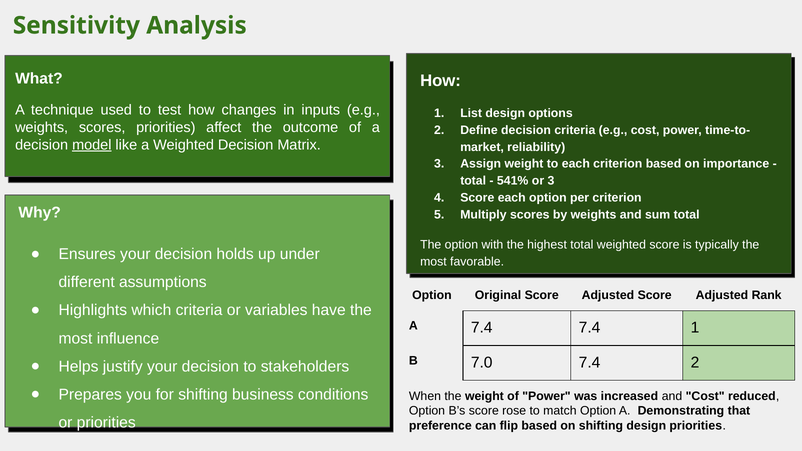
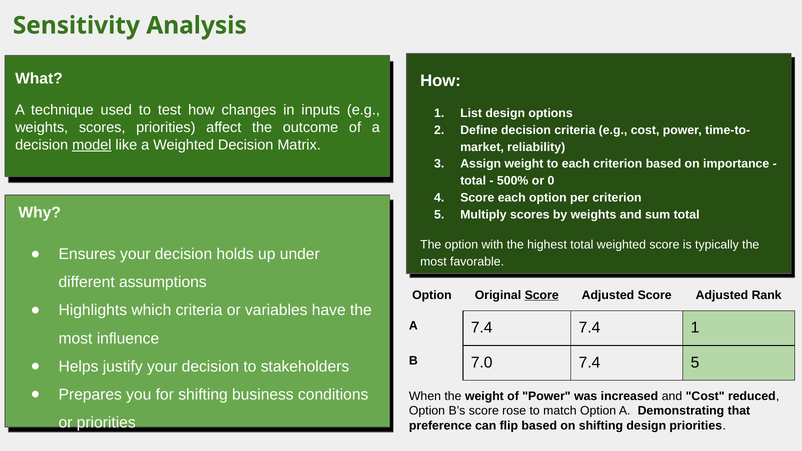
541%: 541% -> 500% (513, 181)
or 3: 3 -> 0 (551, 181)
Score underline: none -> present (542, 295)
7.4 2: 2 -> 5 (695, 363)
